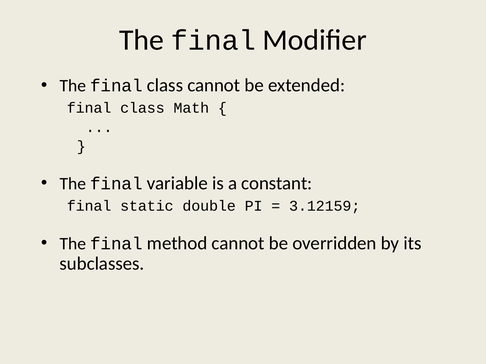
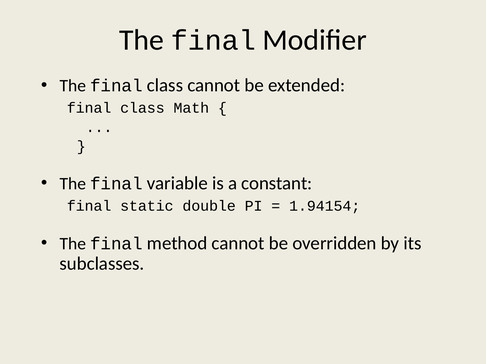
3.12159: 3.12159 -> 1.94154 (325, 206)
